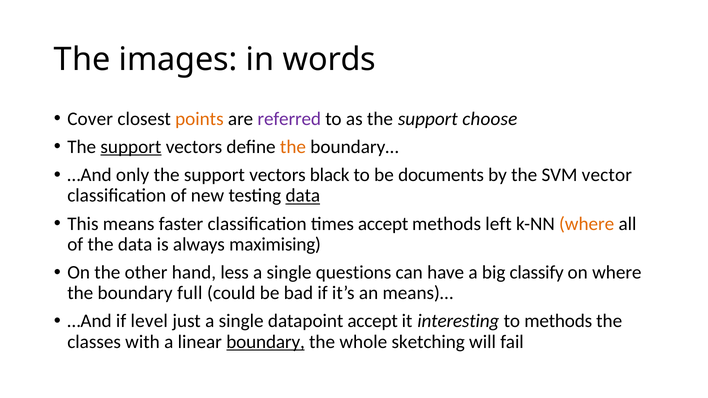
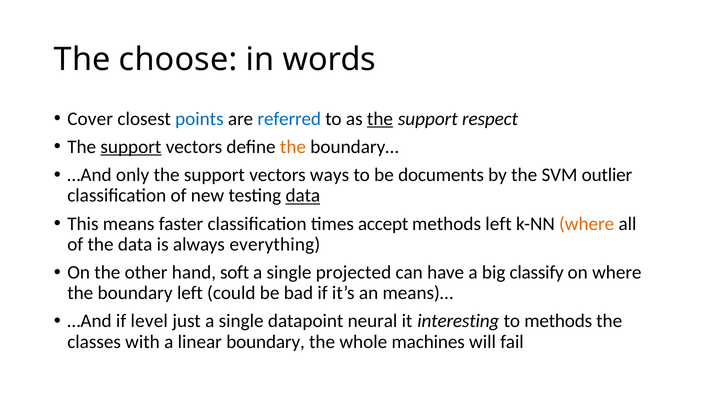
images: images -> choose (178, 59)
points colour: orange -> blue (199, 119)
referred colour: purple -> blue (289, 119)
the underline: none -> present (380, 119)
choose: choose -> respect (490, 119)
black: black -> ways (330, 175)
vector: vector -> outlier (607, 175)
maximising: maximising -> everything (275, 245)
less: less -> soft (235, 273)
questions: questions -> projected (354, 273)
boundary full: full -> left (190, 293)
datapoint accept: accept -> neural (373, 321)
boundary underline: present -> none (266, 342)
sketching: sketching -> machines (428, 342)
